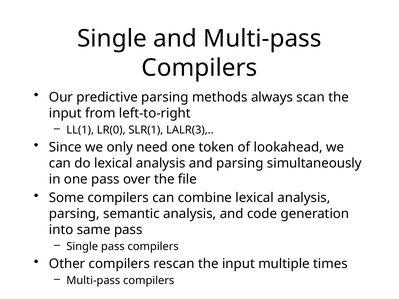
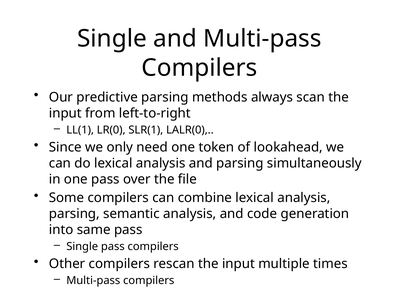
LALR(3: LALR(3 -> LALR(0 (190, 130)
